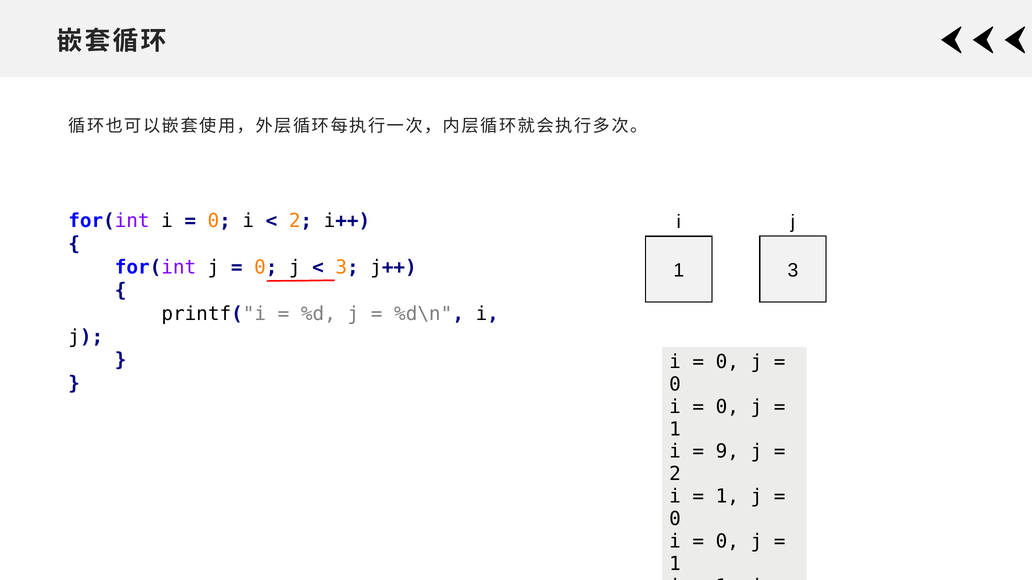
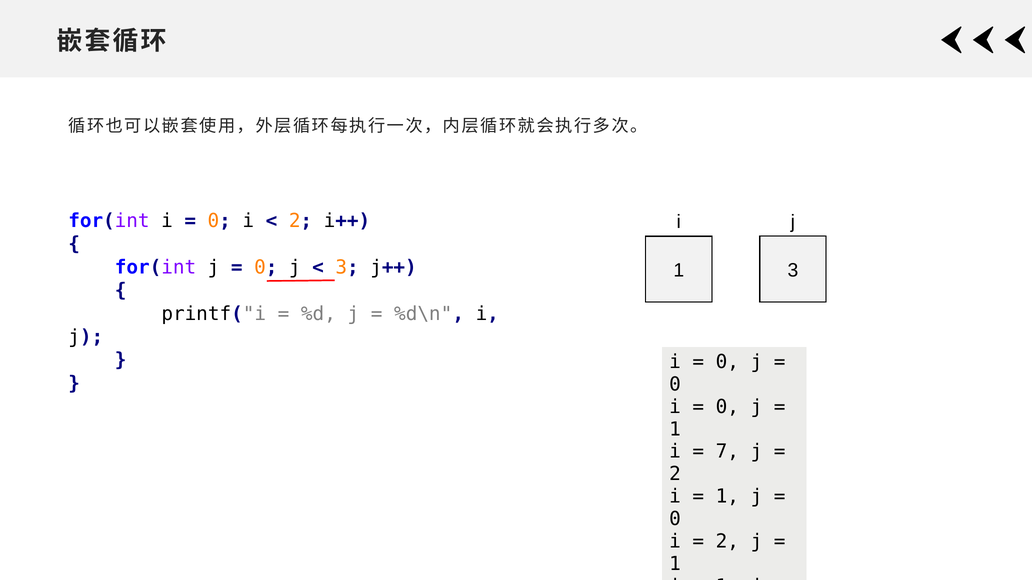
9: 9 -> 7 (727, 452)
0: 0 -> 2 (727, 542)
